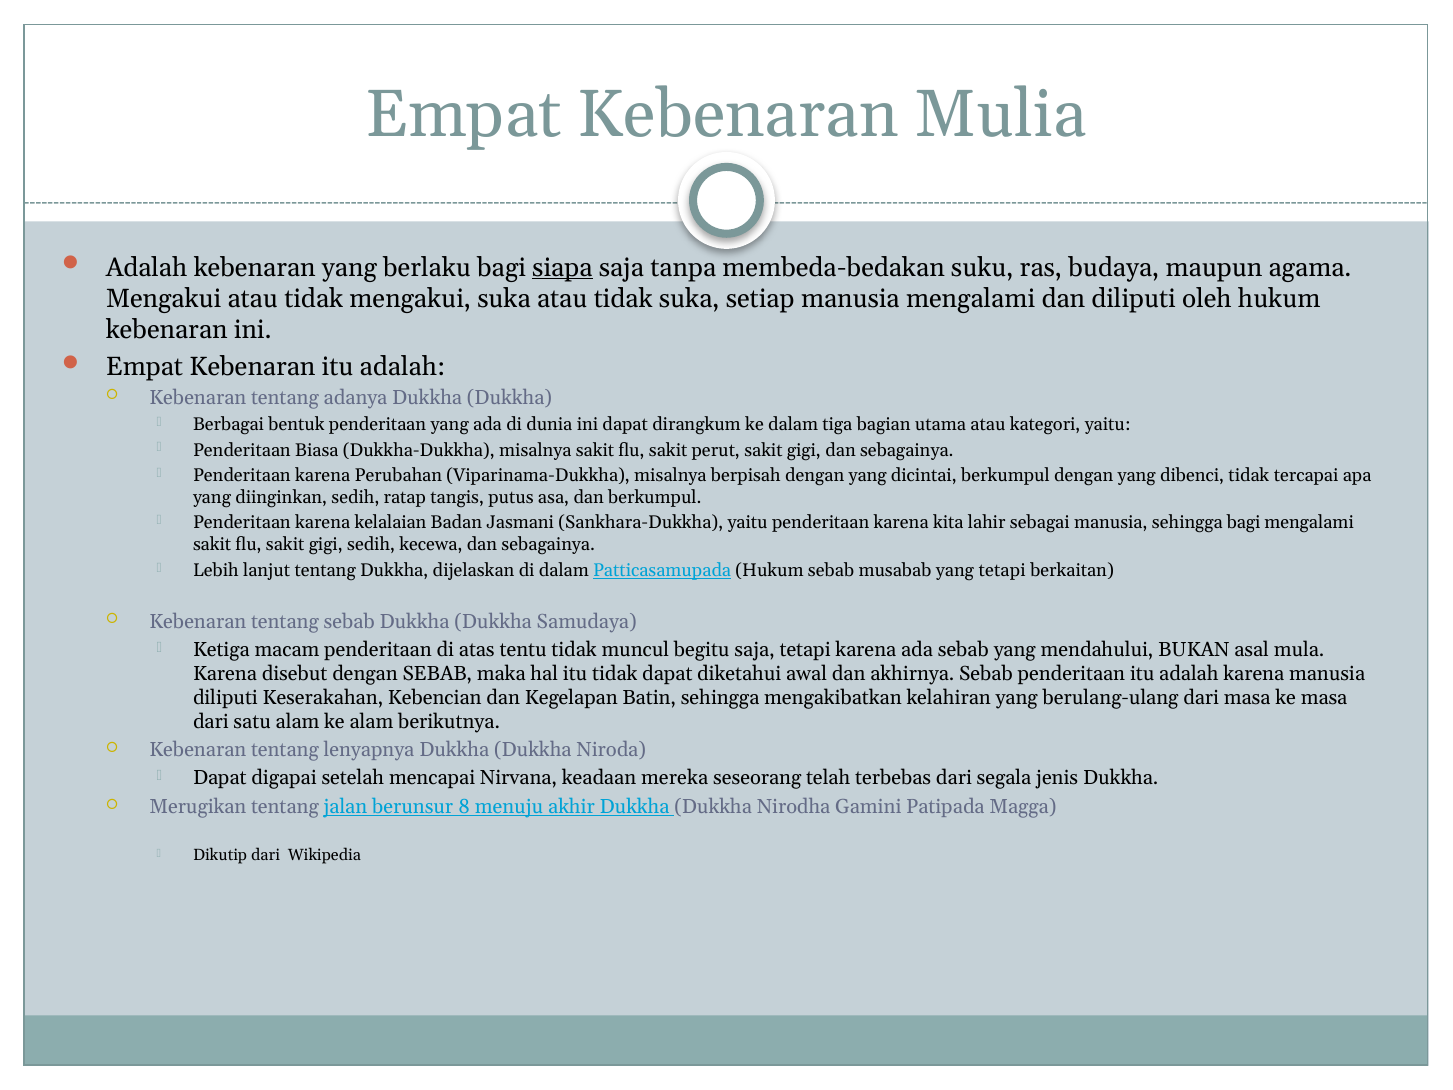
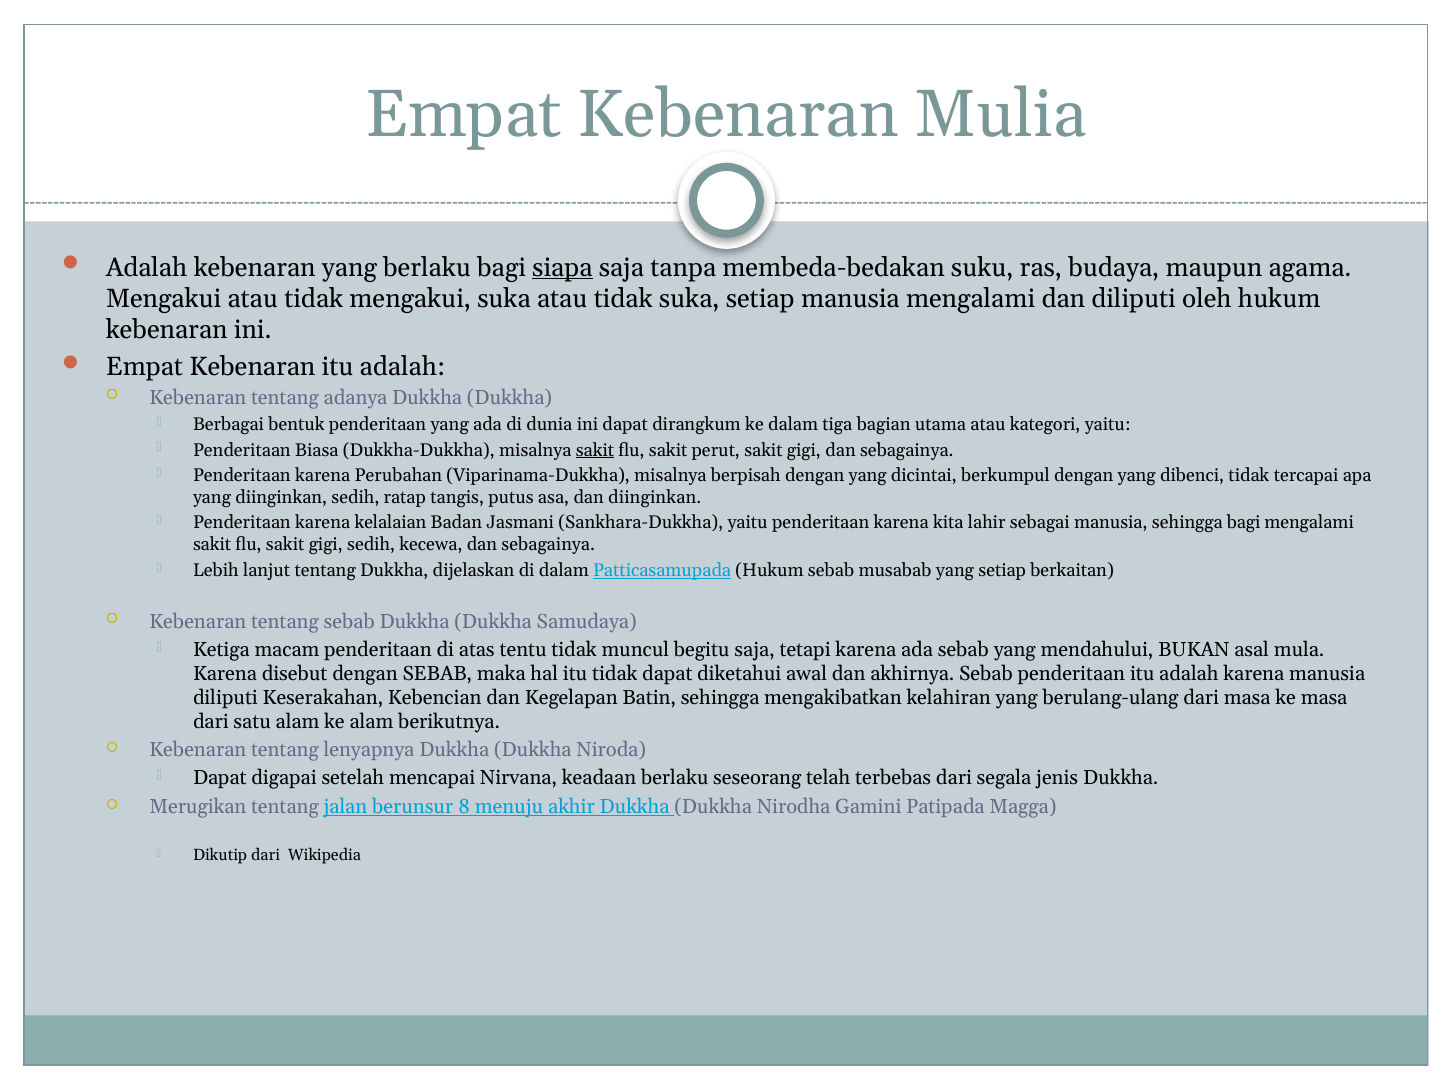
sakit underline: none -> present (595, 450)
dan berkumpul: berkumpul -> diinginkan (655, 497)
yang tetapi: tetapi -> setiap (1002, 570)
keadaan mereka: mereka -> berlaku (675, 778)
